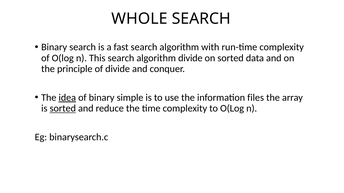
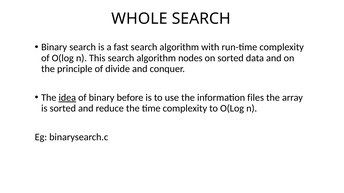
algorithm divide: divide -> nodes (190, 58)
simple: simple -> before (130, 98)
sorted underline: present -> none (63, 109)
